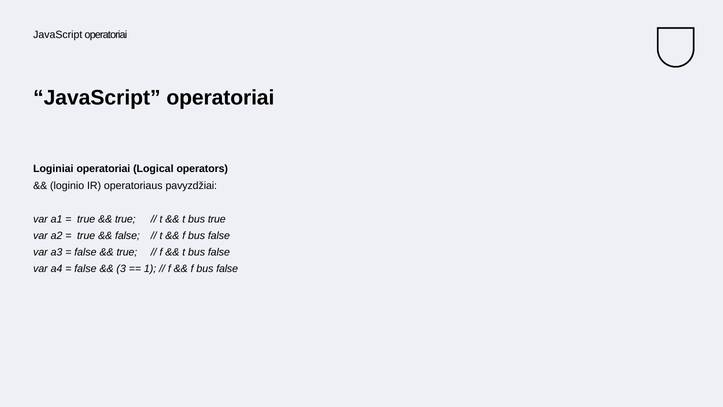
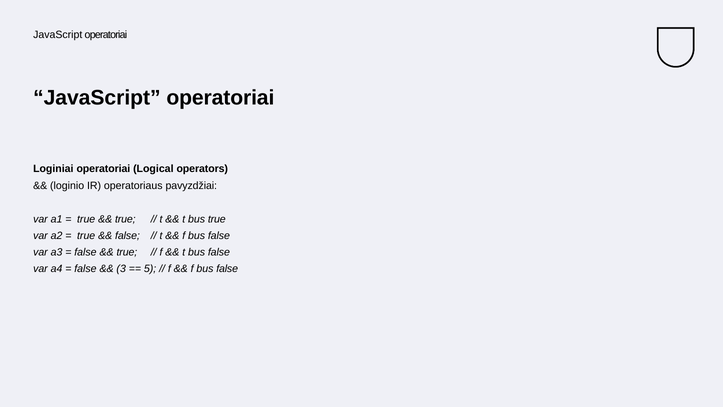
1: 1 -> 5 (150, 268)
